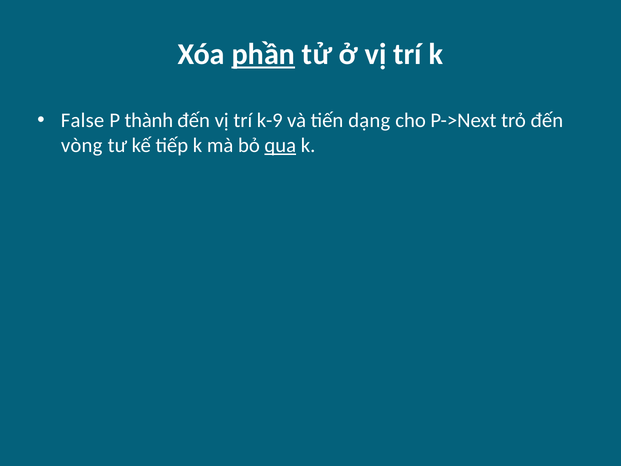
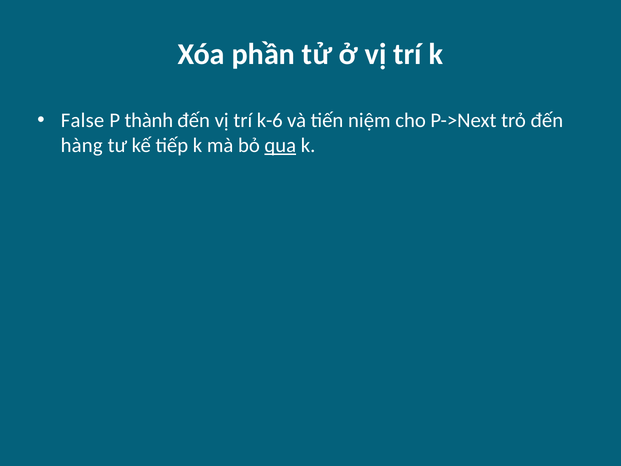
phần underline: present -> none (263, 54)
k-9: k-9 -> k-6 (270, 120)
dạng: dạng -> niệm (369, 120)
vòng: vòng -> hàng (82, 145)
